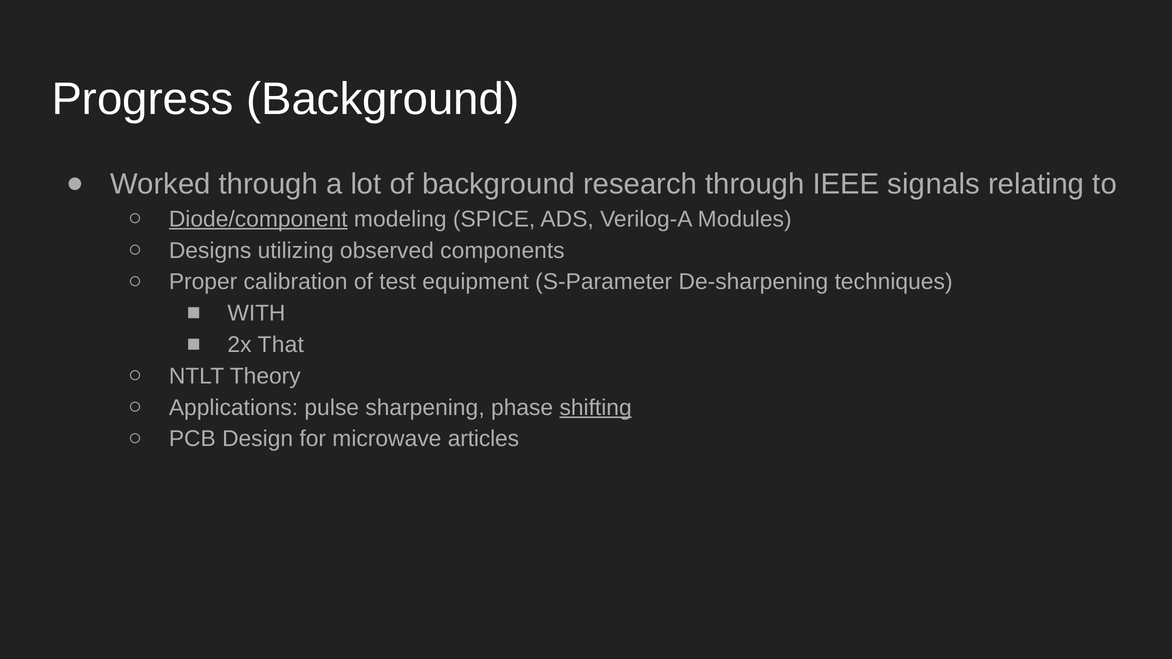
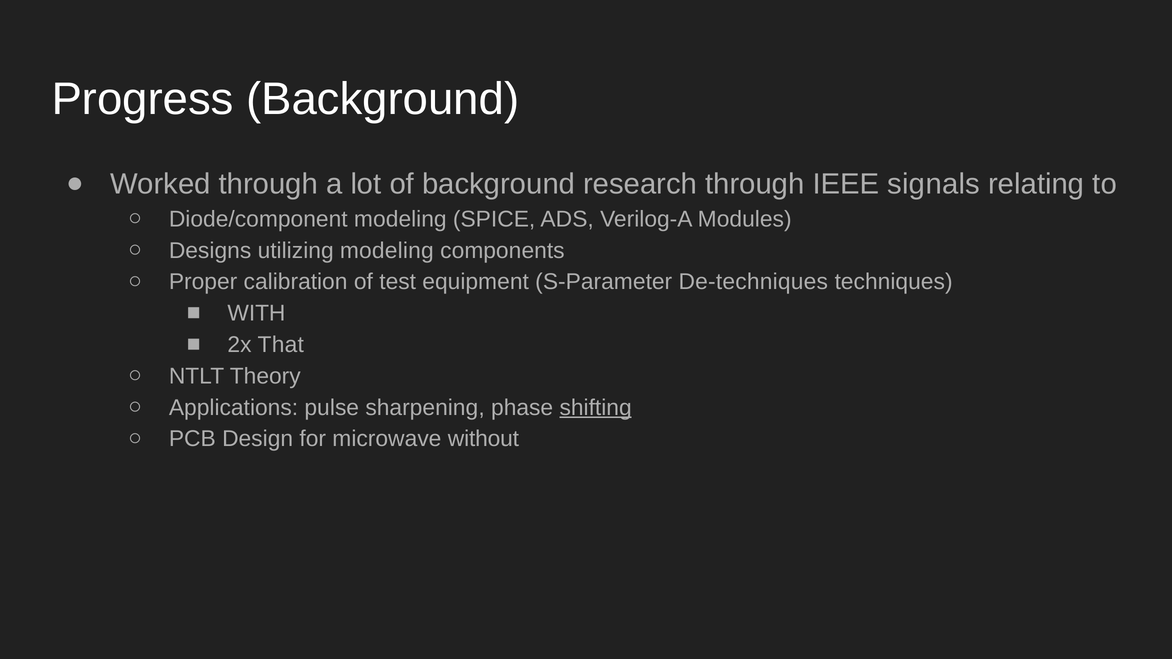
Diode/component underline: present -> none (258, 219)
utilizing observed: observed -> modeling (387, 251)
De-sharpening: De-sharpening -> De-techniques (753, 282)
articles: articles -> without (483, 439)
